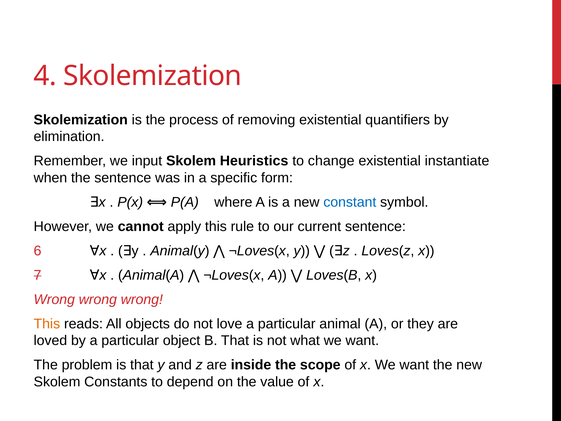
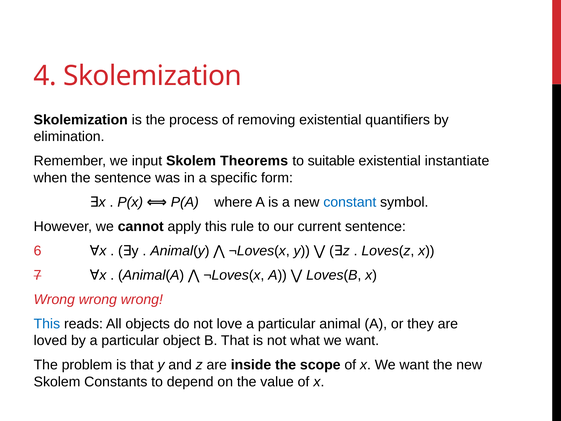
Heuristics: Heuristics -> Theorems (254, 161)
change: change -> suitable (331, 161)
This colour: orange -> blue (47, 324)
